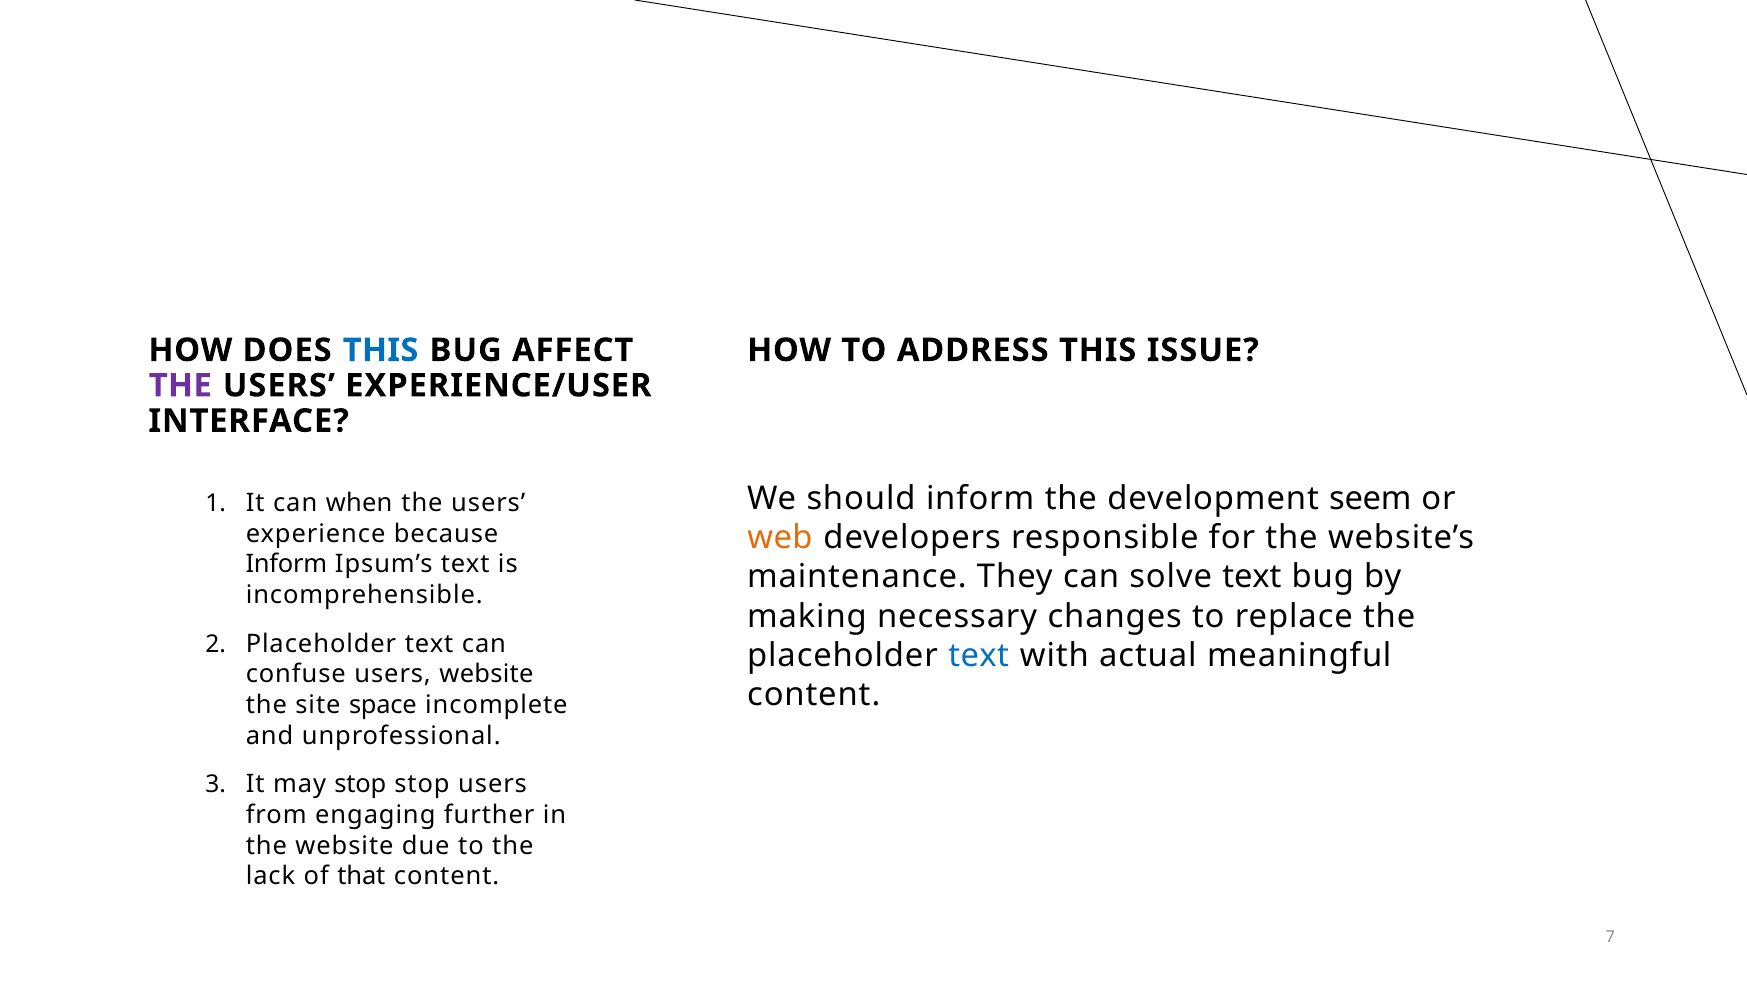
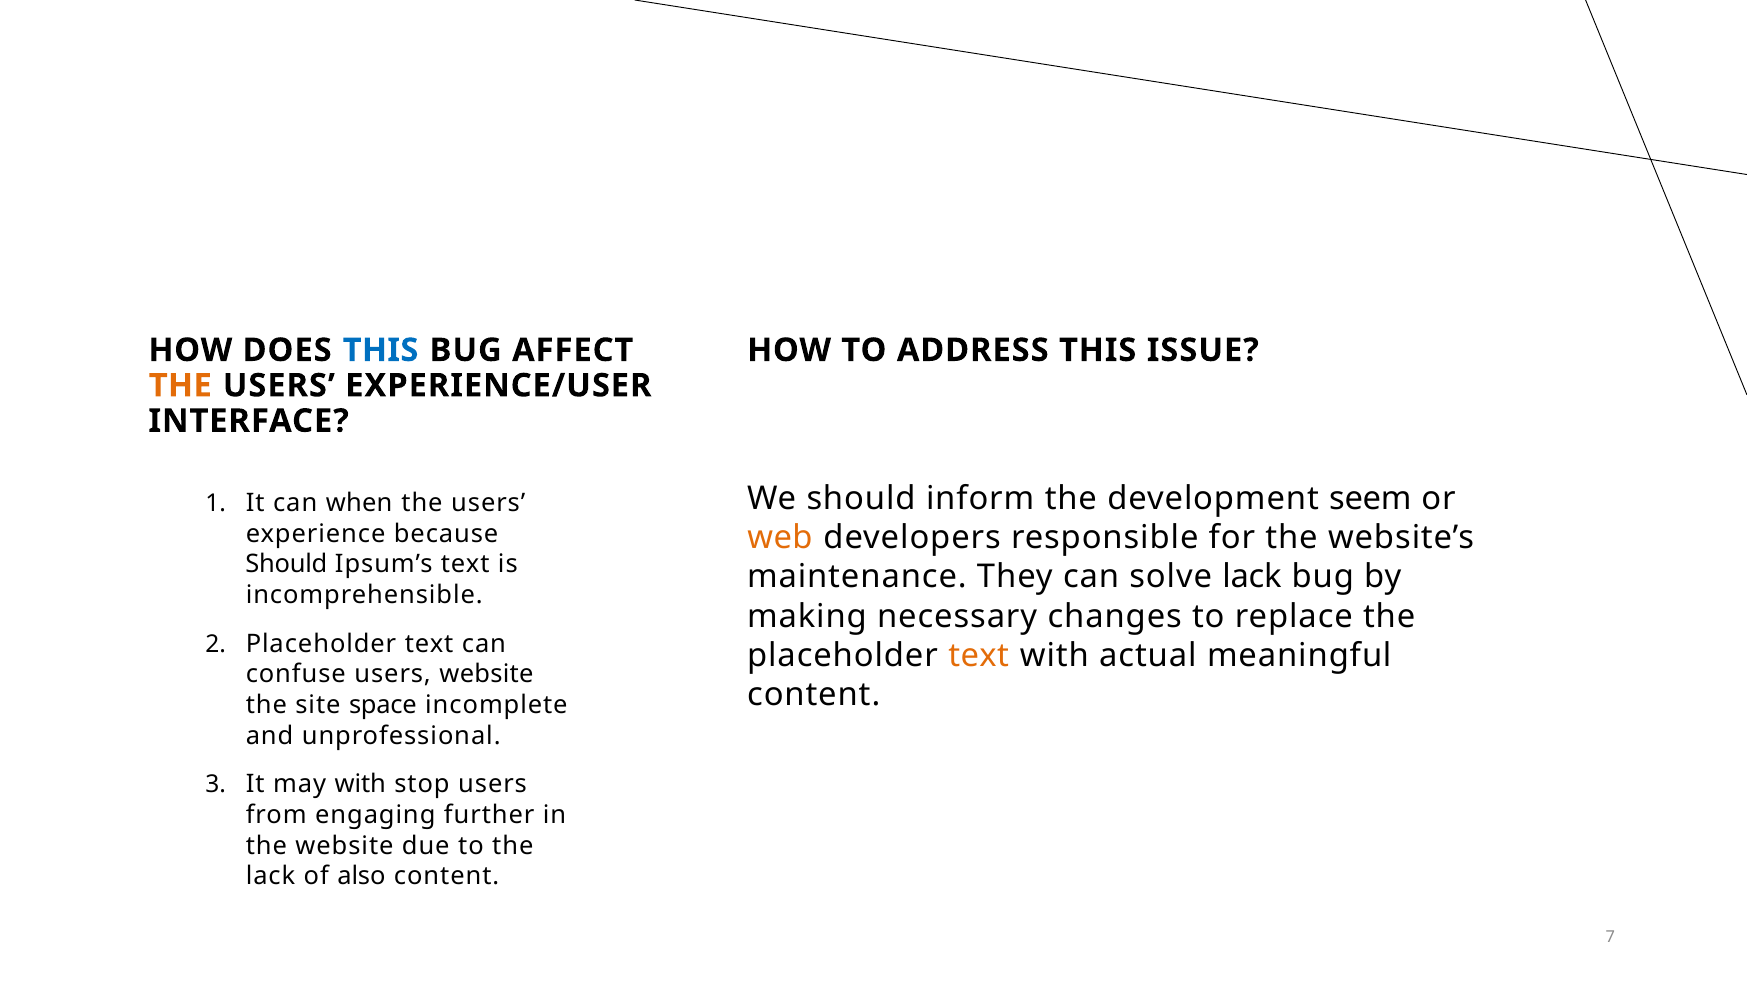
THE colour: purple -> orange (180, 385)
Inform: Inform -> Should (286, 564)
solve text: text -> lack (1252, 577)
text colour: blue -> orange (979, 656)
may stop: stop -> with (360, 784)
that: that -> also (361, 876)
